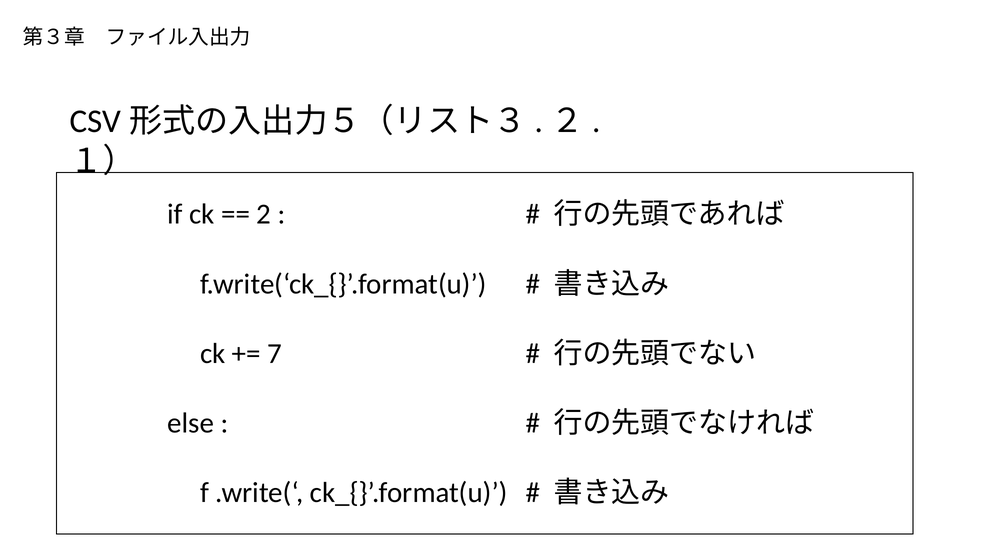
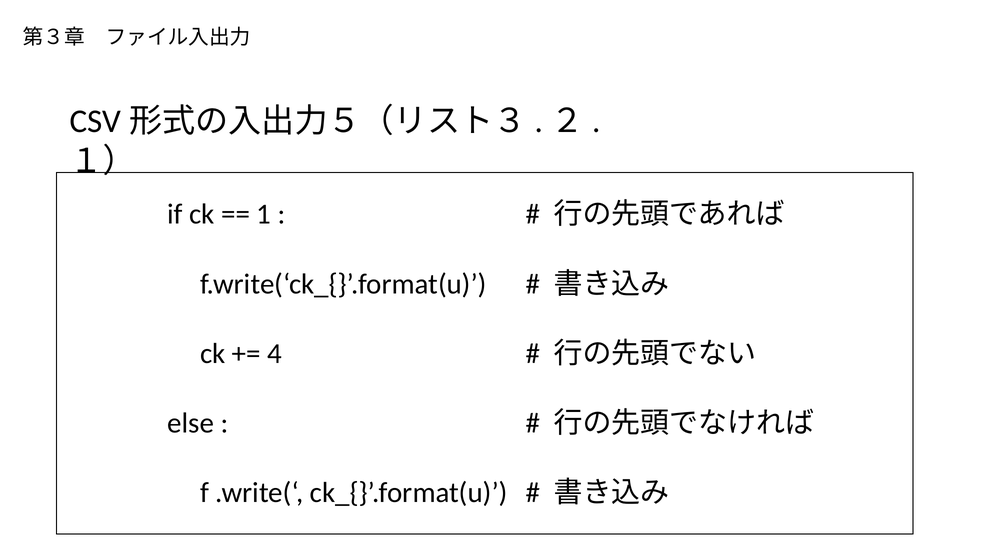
2: 2 -> 1 (264, 214)
7: 7 -> 4 (275, 353)
